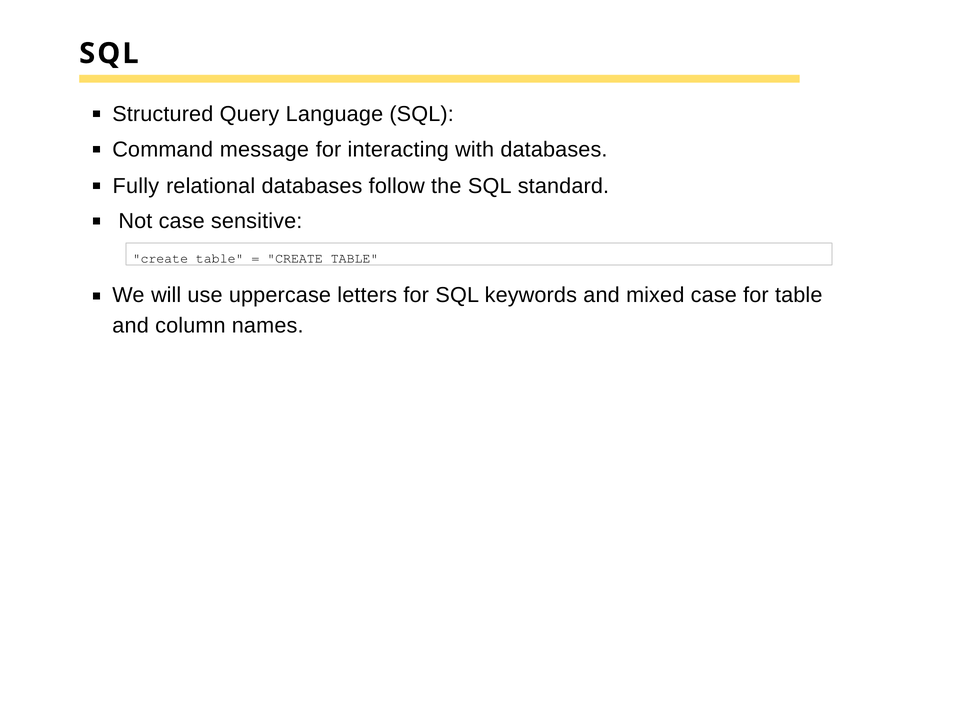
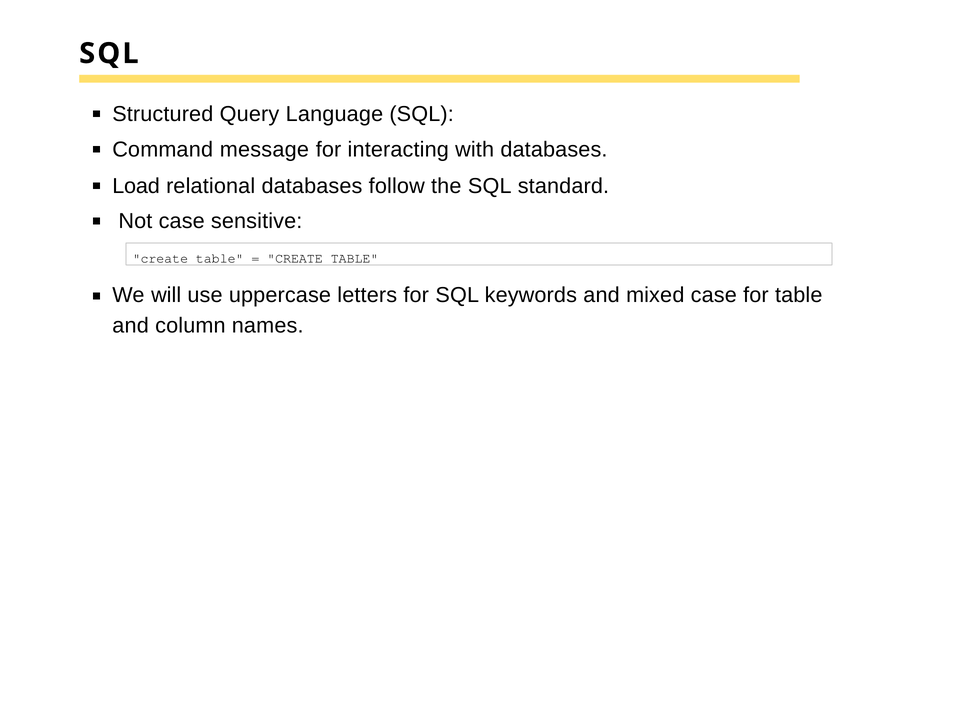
Fully: Fully -> Load (136, 186)
